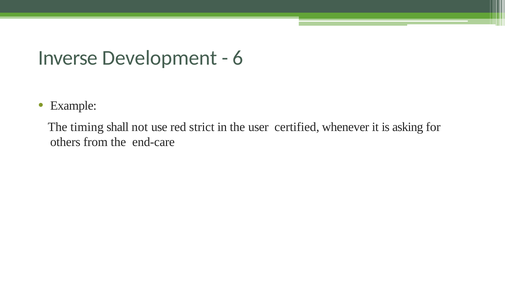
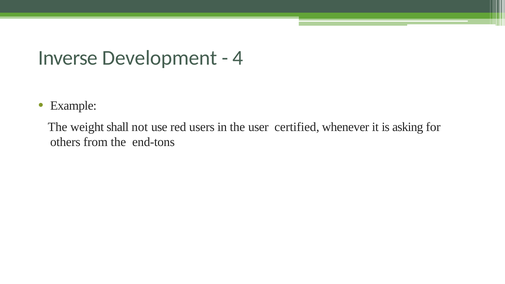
6: 6 -> 4 (238, 58)
timing: timing -> weight (87, 127)
strict: strict -> users (202, 127)
end-care: end-care -> end-tons (153, 142)
